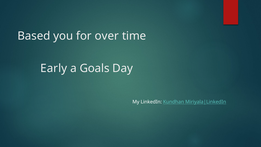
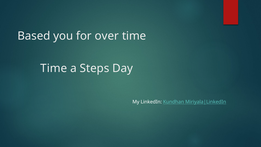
Early: Early -> Time (54, 68)
Goals: Goals -> Steps (95, 68)
